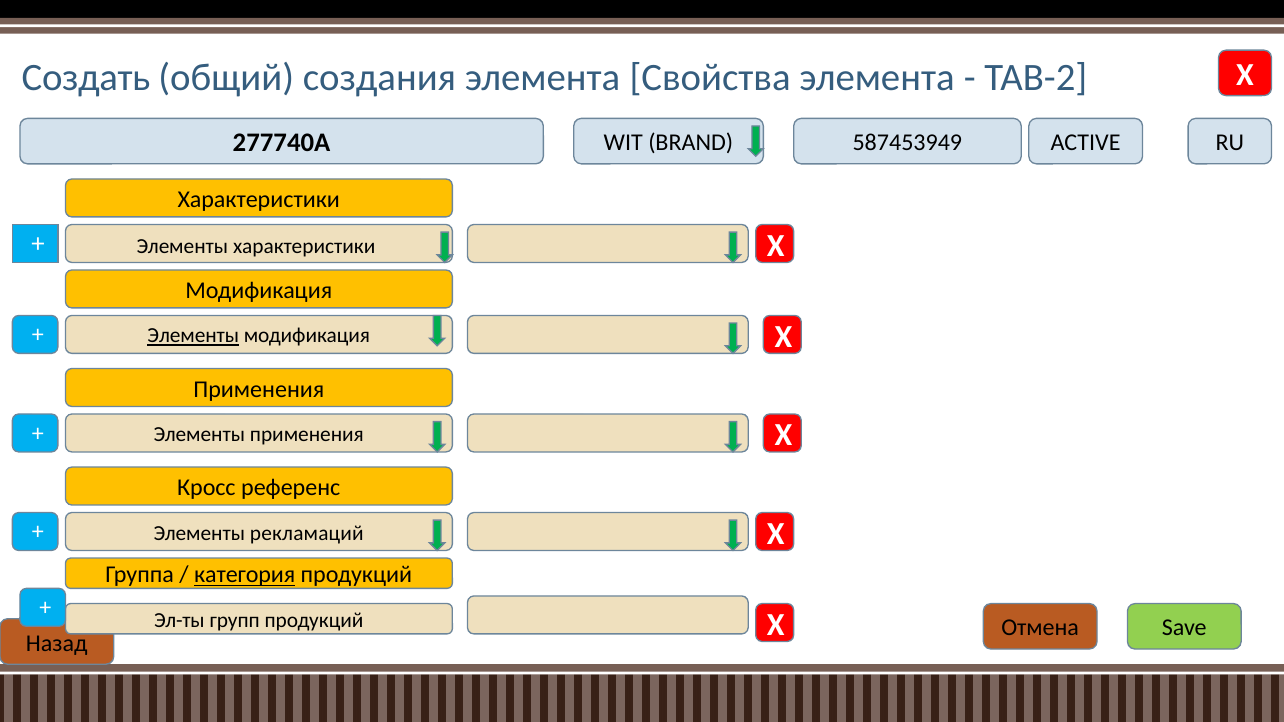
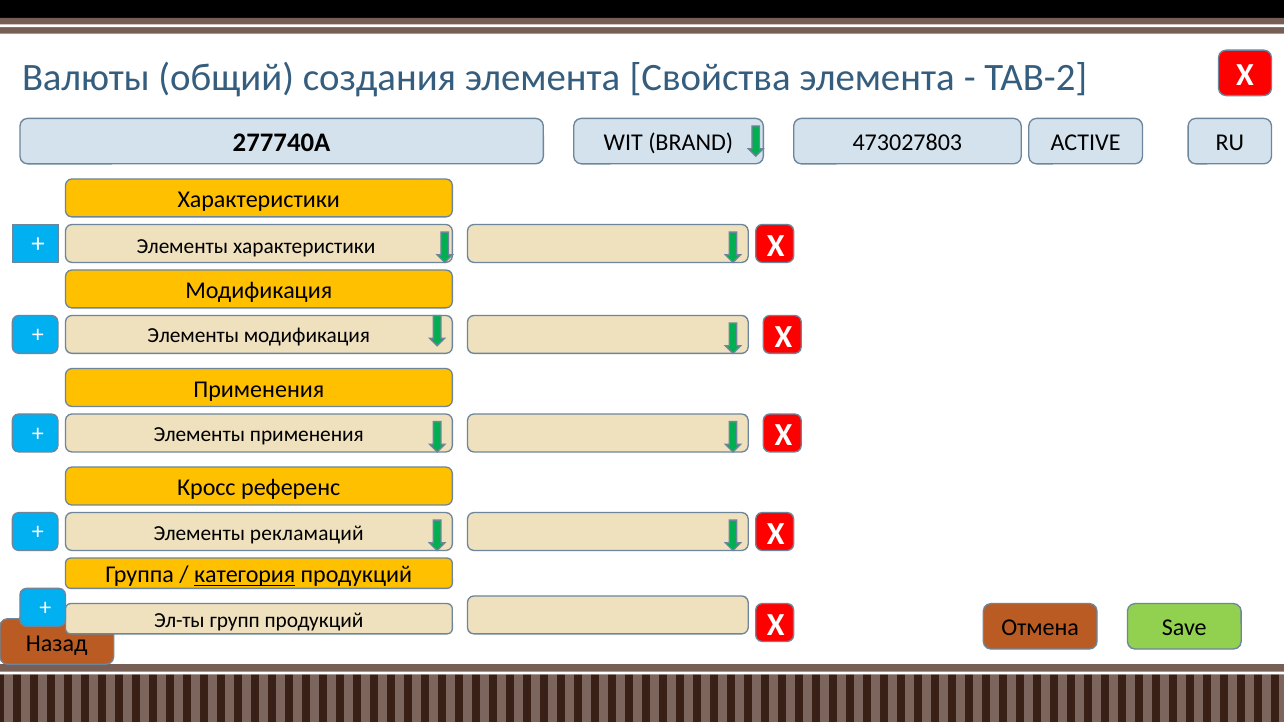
Создать: Создать -> Валюты (86, 77)
587453949: 587453949 -> 473027803 (907, 143)
Элементы underline: present -> none (193, 336)
